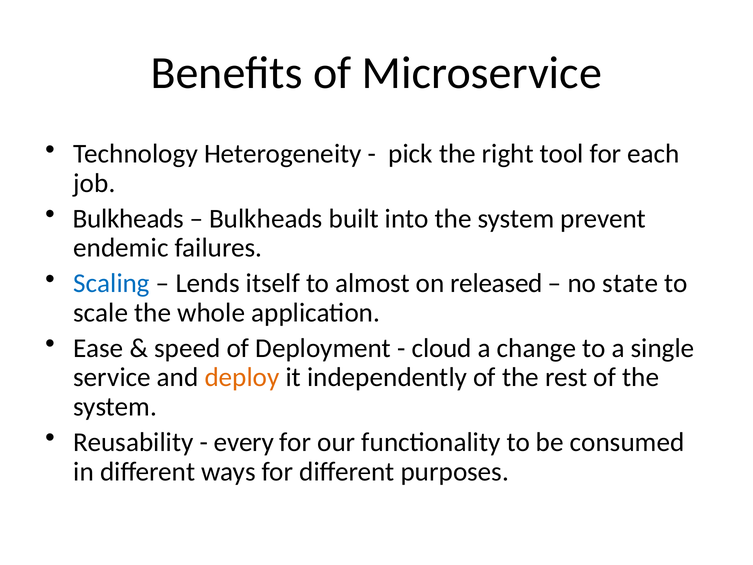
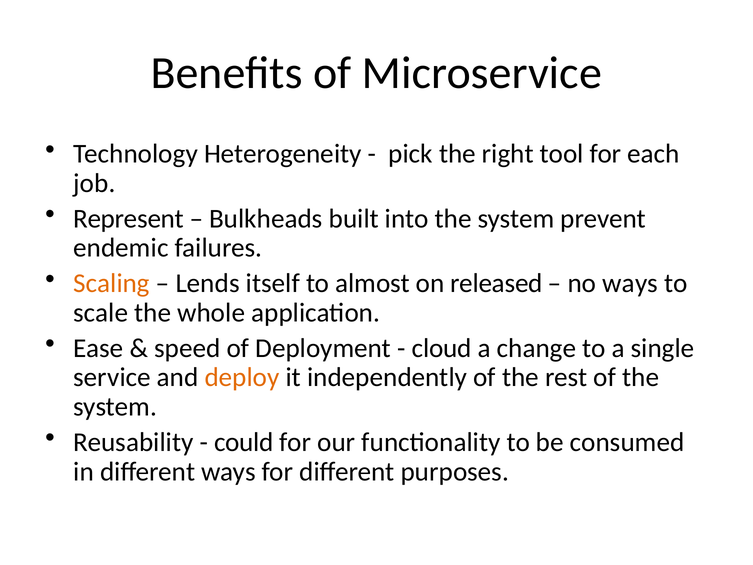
Bulkheads: Bulkheads -> Represent (128, 218)
Scaling colour: blue -> orange (112, 283)
no state: state -> ways (630, 283)
every: every -> could (244, 442)
